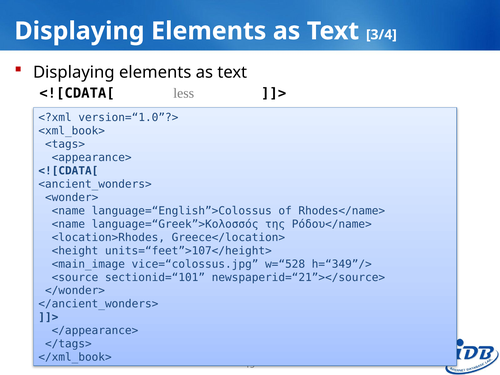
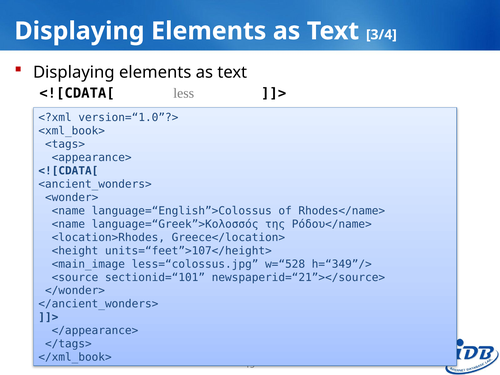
vice=“colossus.jpg: vice=“colossus.jpg -> less=“colossus.jpg (195, 264)
